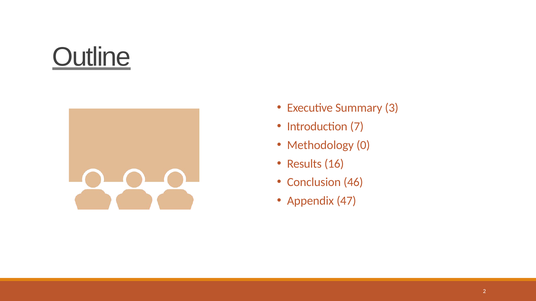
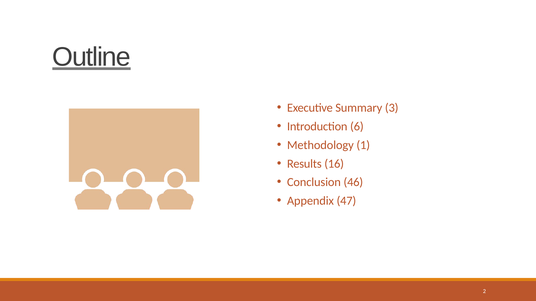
7: 7 -> 6 (357, 127)
0: 0 -> 1 (363, 145)
